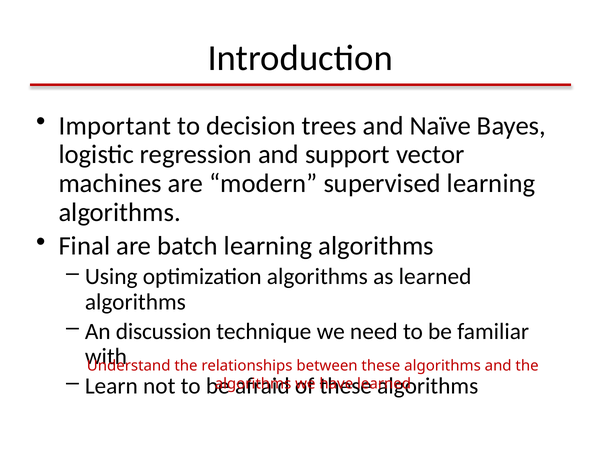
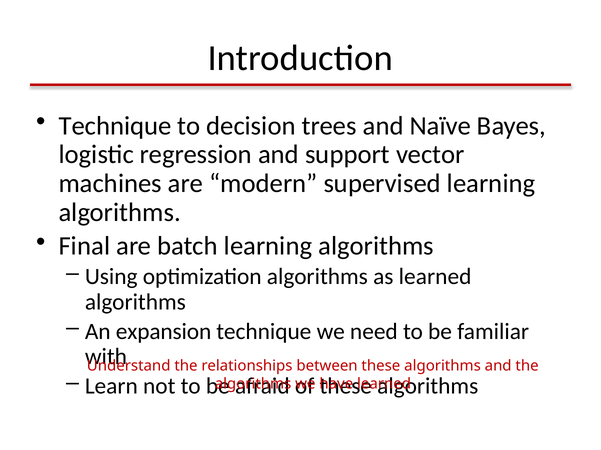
Important: Important -> Technique (115, 126)
discussion: discussion -> expansion (164, 332)
